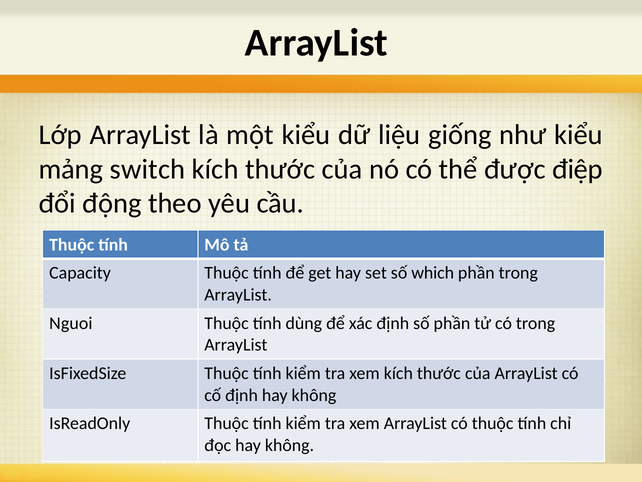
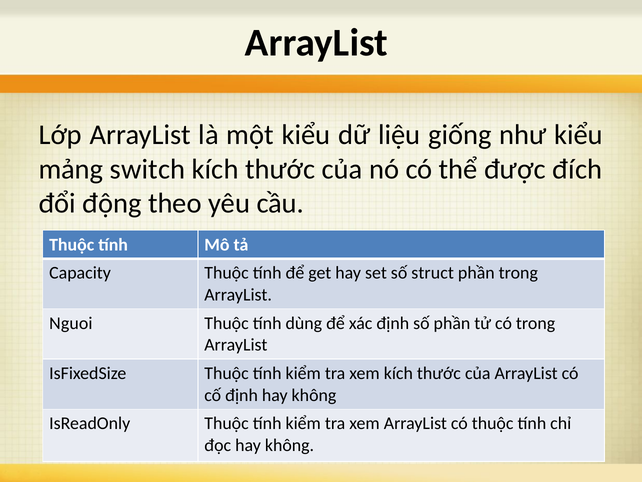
điệp: điệp -> đích (577, 169)
which: which -> struct (433, 273)
